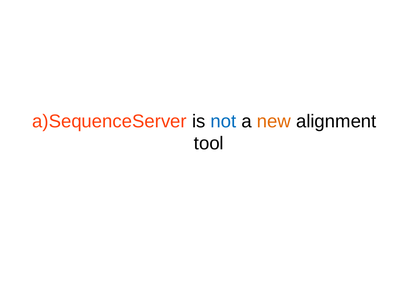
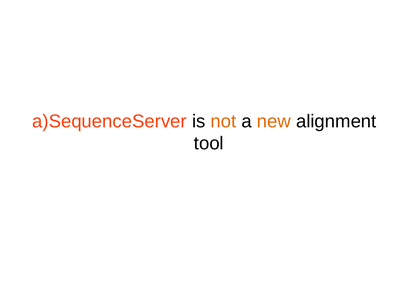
not colour: blue -> orange (223, 121)
